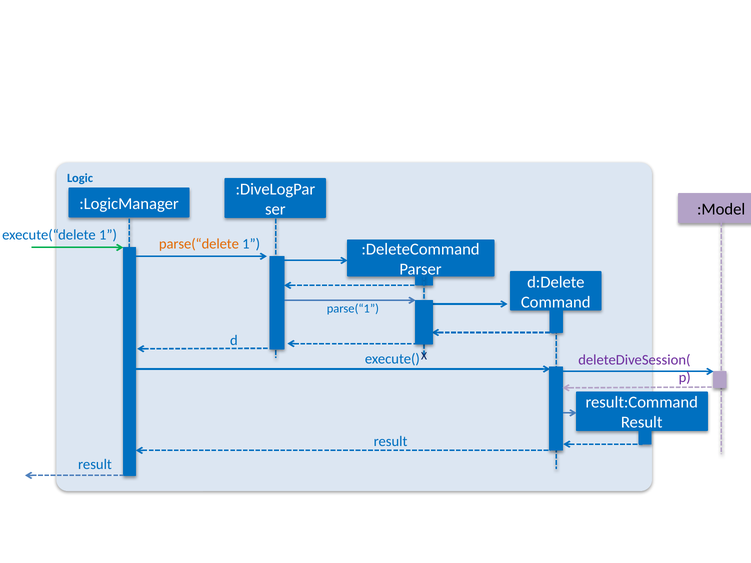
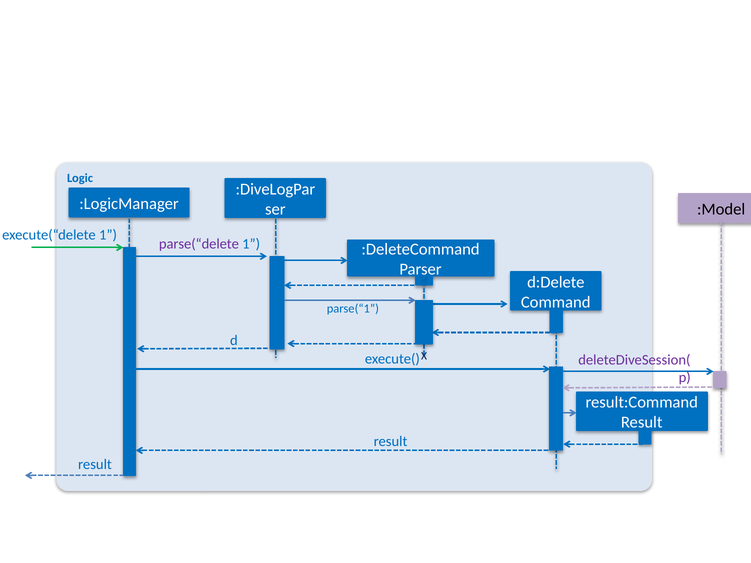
parse(“delete colour: orange -> purple (199, 244)
